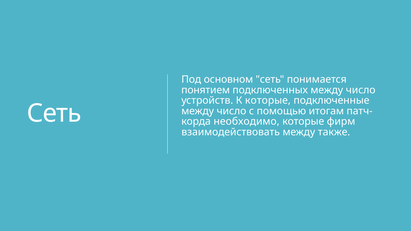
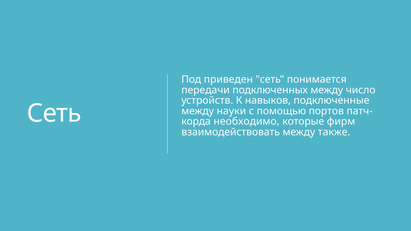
основном: основном -> приведен (228, 80)
понятием: понятием -> передачи (206, 90)
К которые: которые -> навыков (268, 101)
число: число -> науки (231, 111)
итогам: итогам -> портов (326, 111)
